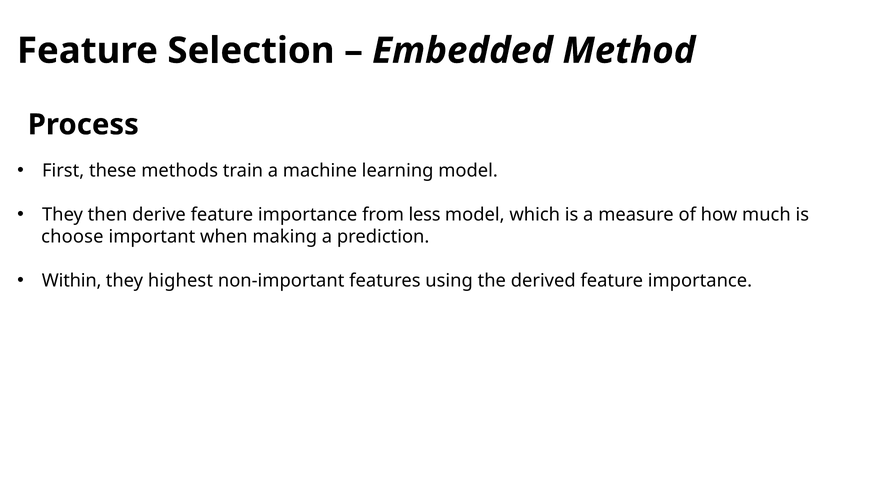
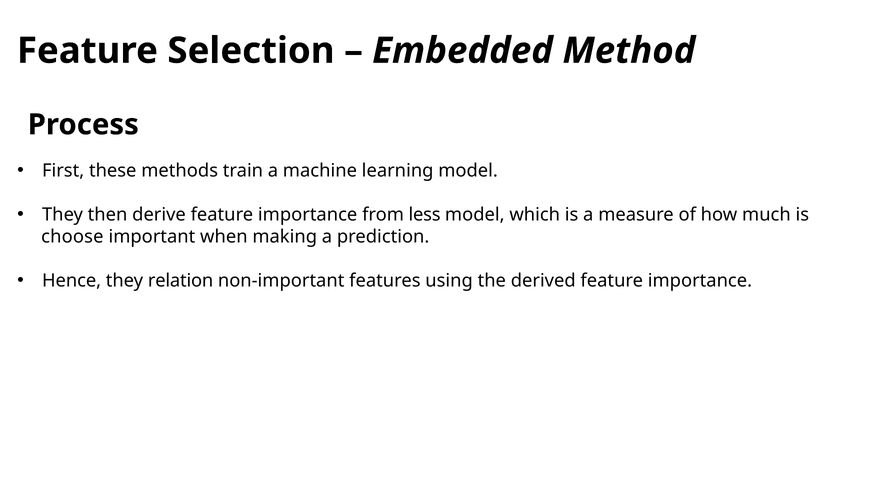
Within: Within -> Hence (72, 281)
highest: highest -> relation (181, 281)
